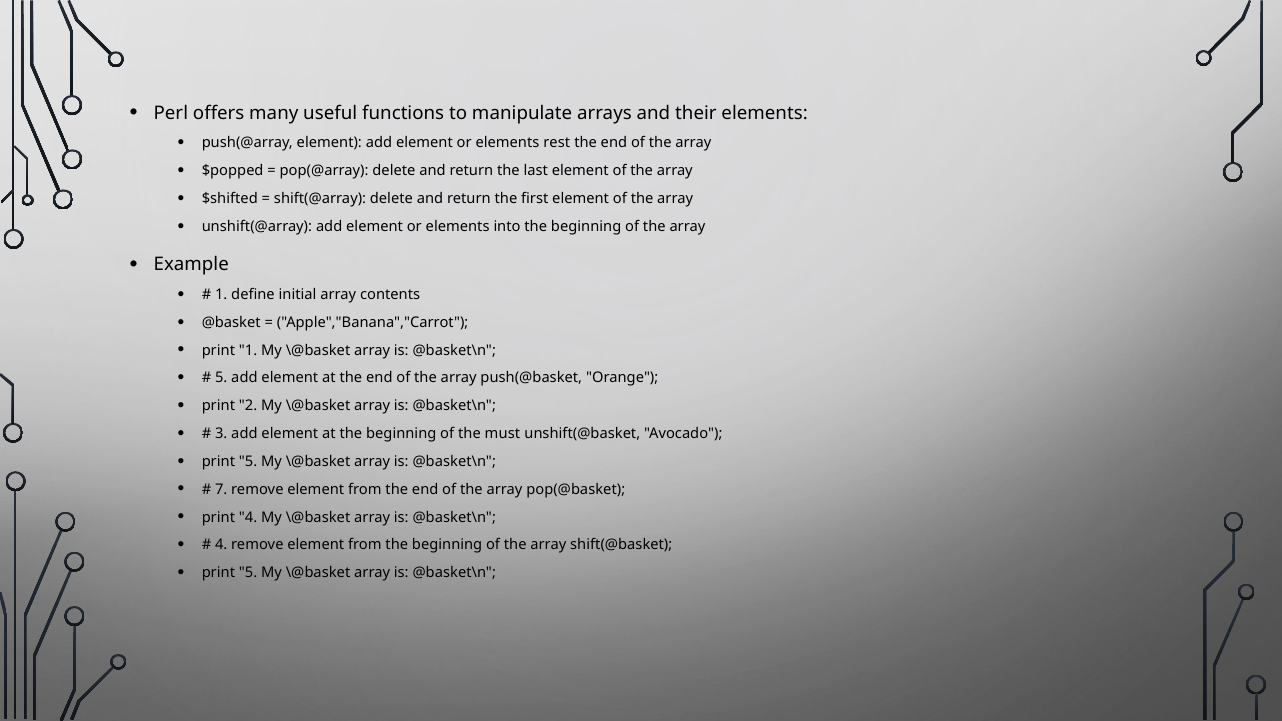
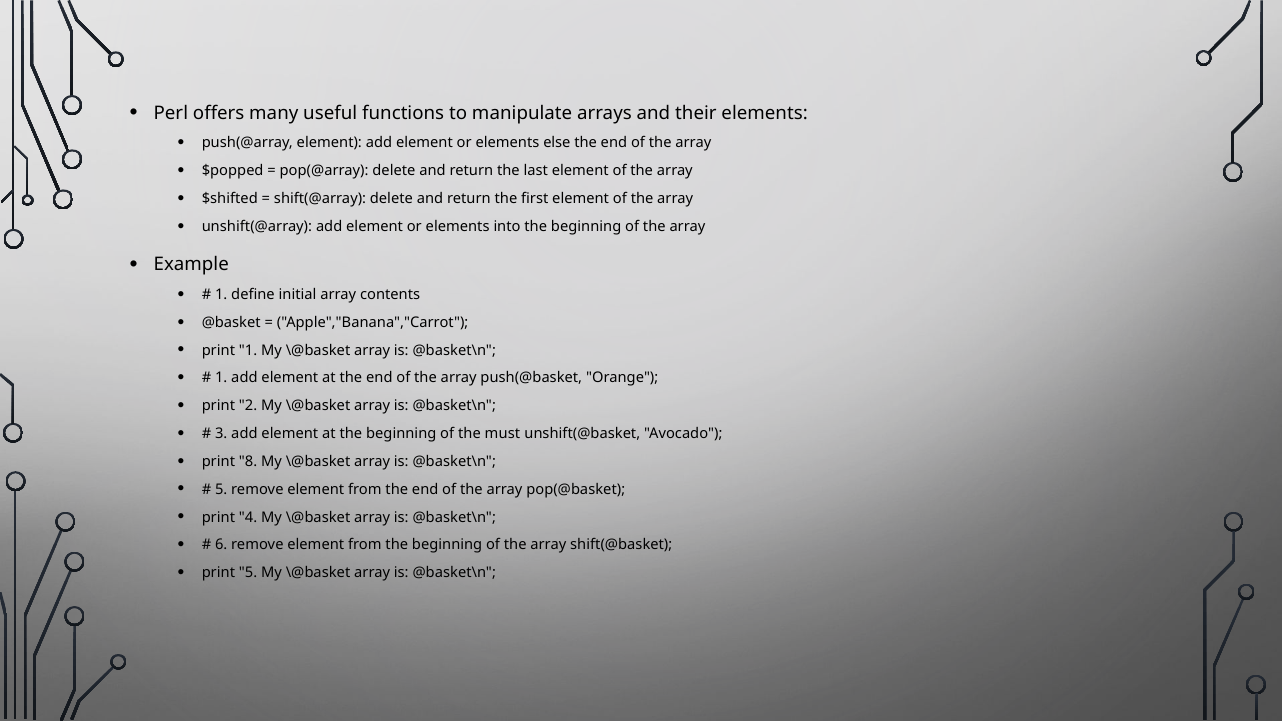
rest: rest -> else (557, 143)
5: 5 -> 1 (221, 378)
5: 5 -> 8 (248, 462)
7: 7 -> 5 (221, 489)
4: 4 -> 6 (221, 545)
